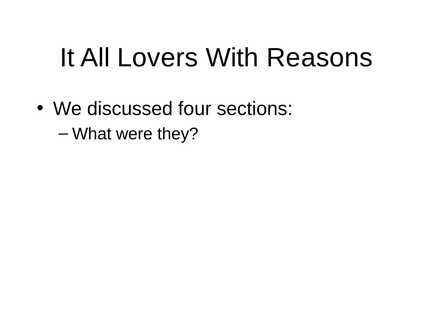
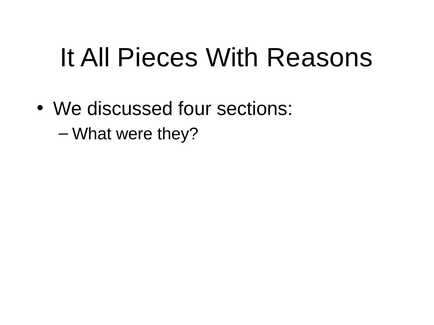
Lovers: Lovers -> Pieces (158, 58)
